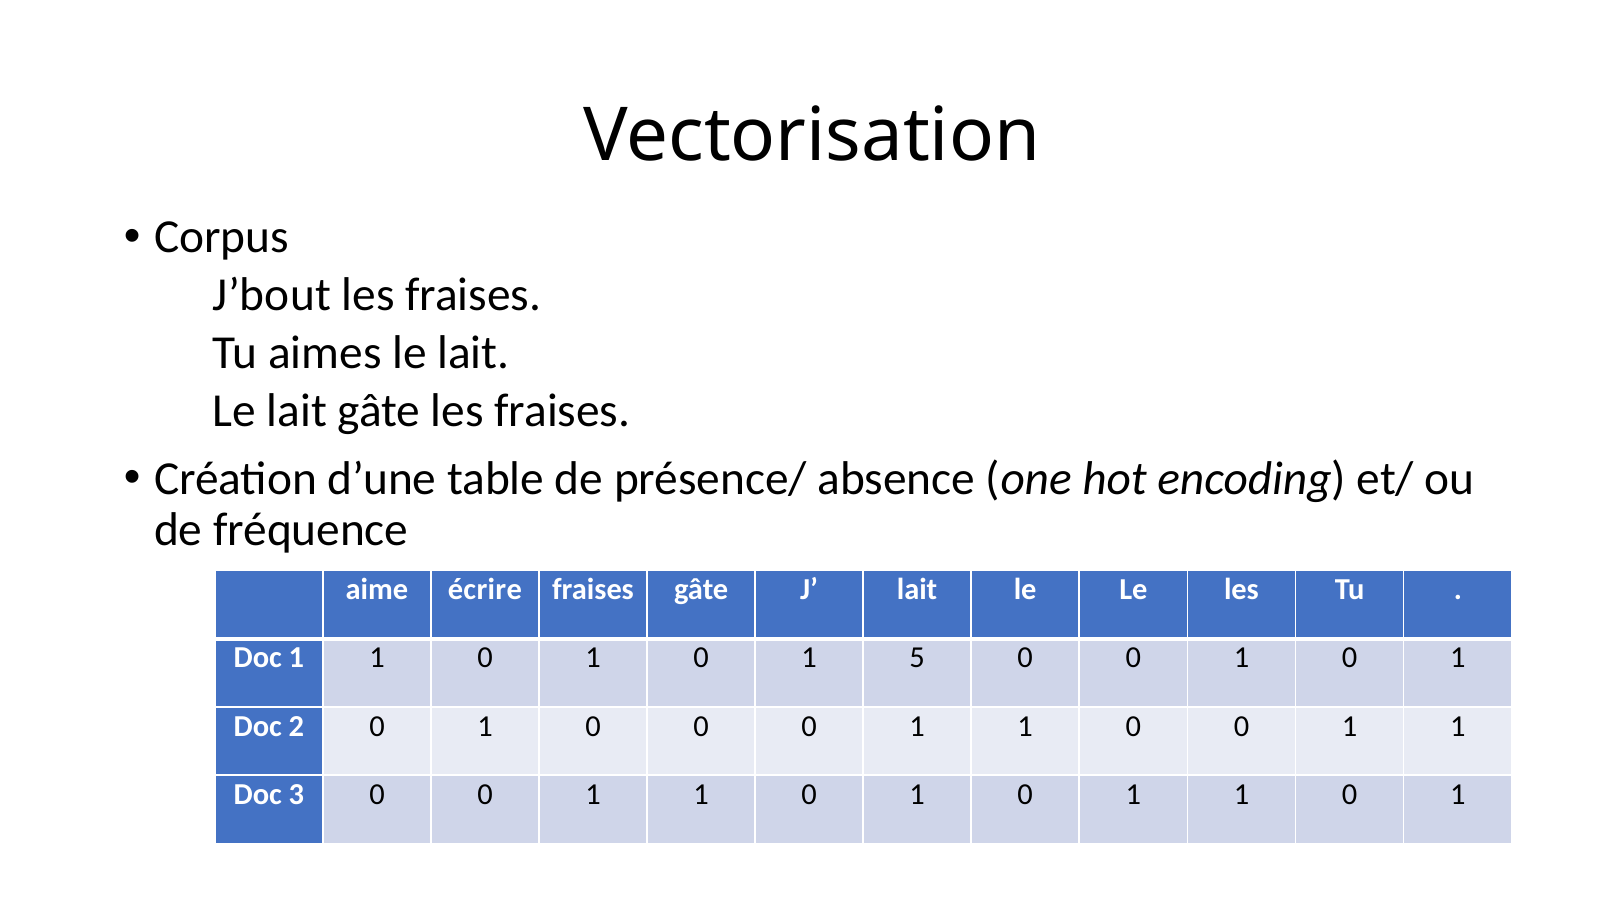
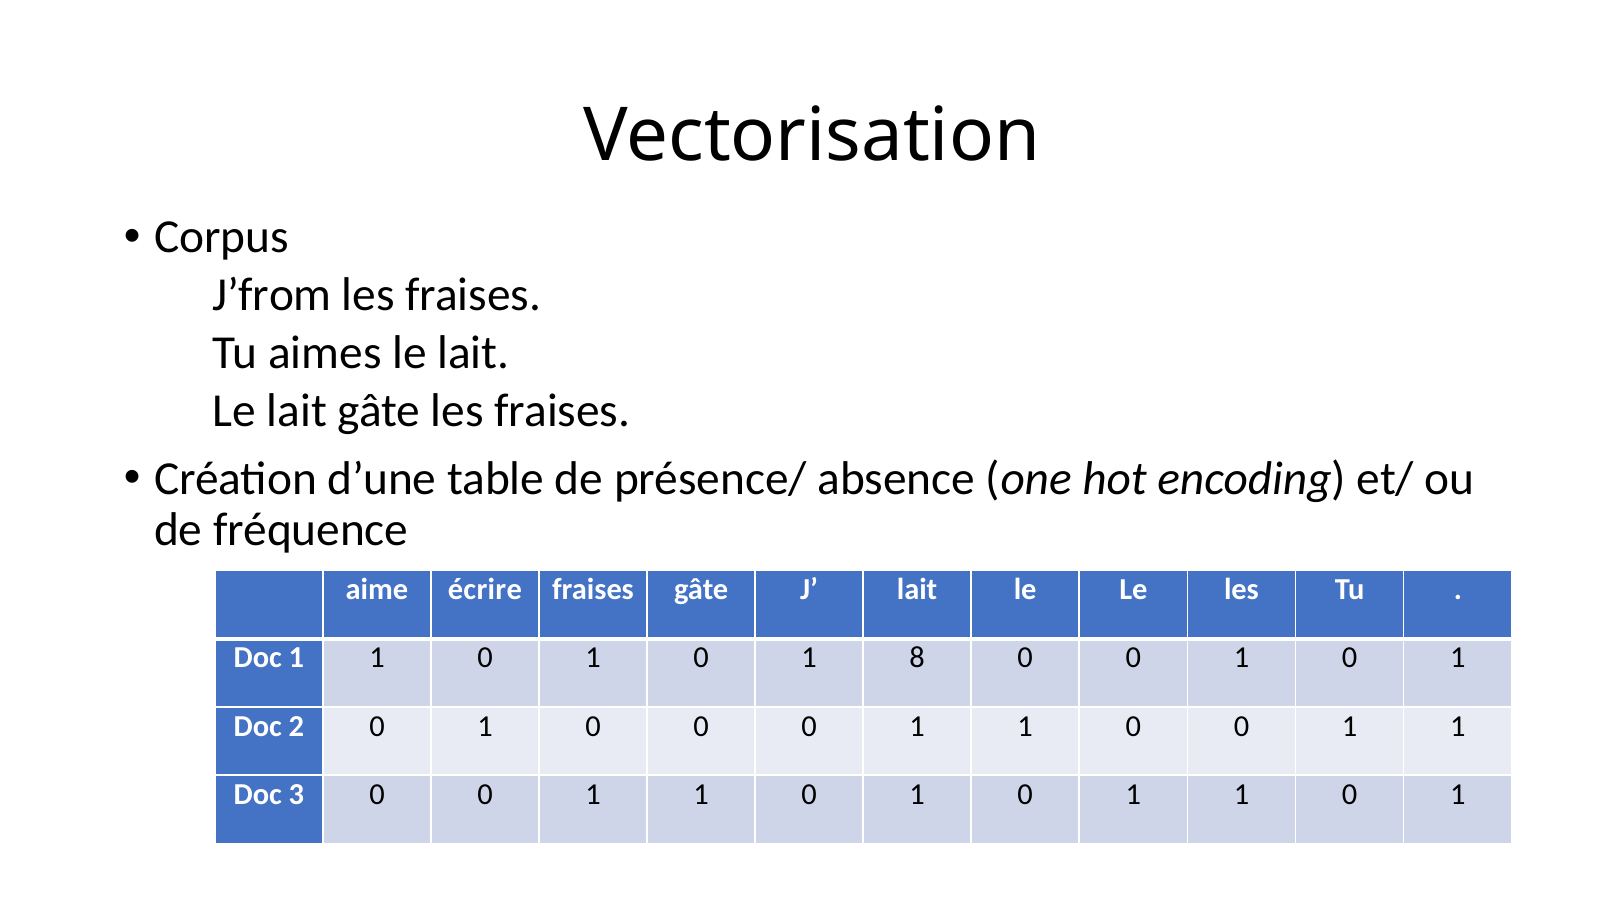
J’bout: J’bout -> J’from (272, 295)
5: 5 -> 8 (917, 658)
